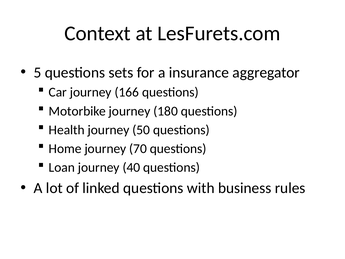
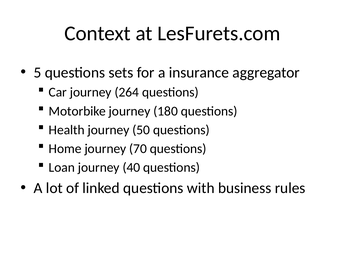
166: 166 -> 264 (127, 92)
